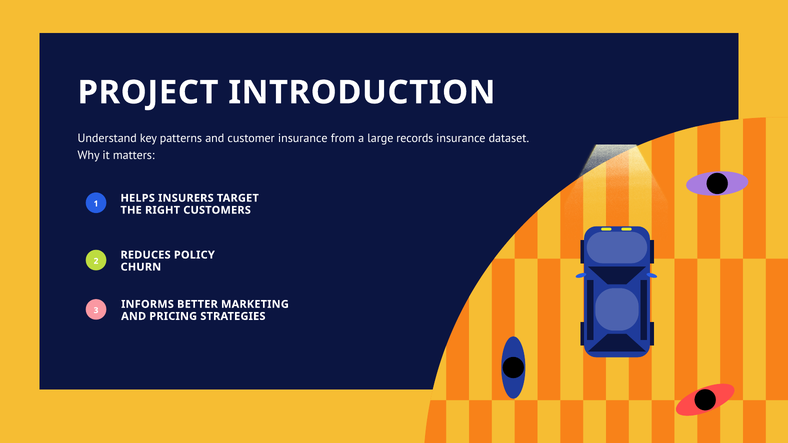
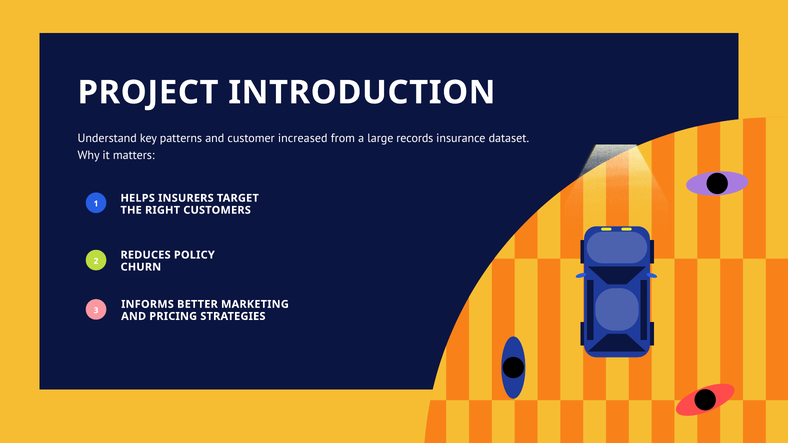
customer insurance: insurance -> increased (303, 138)
